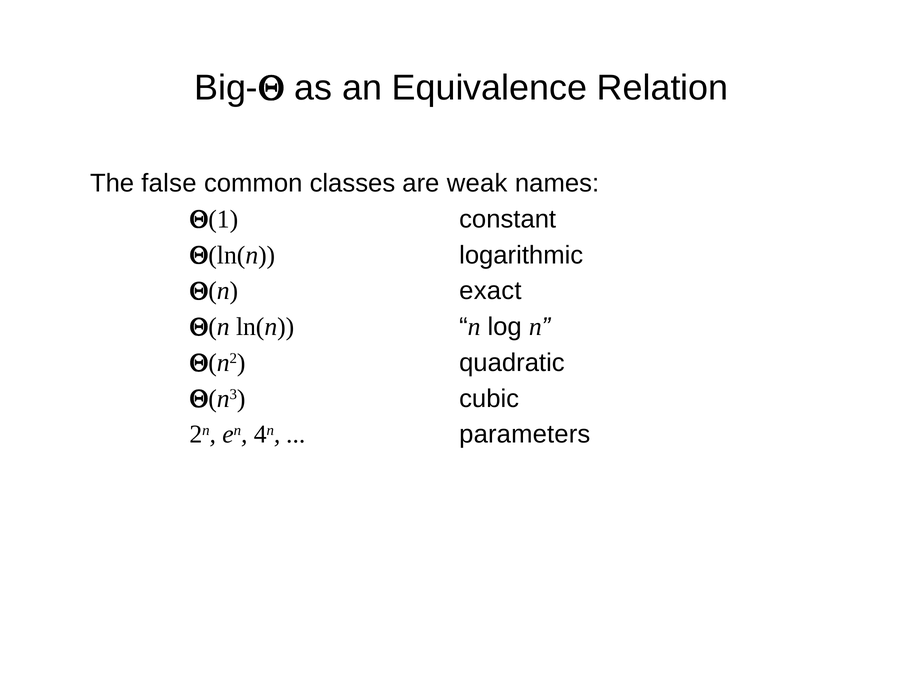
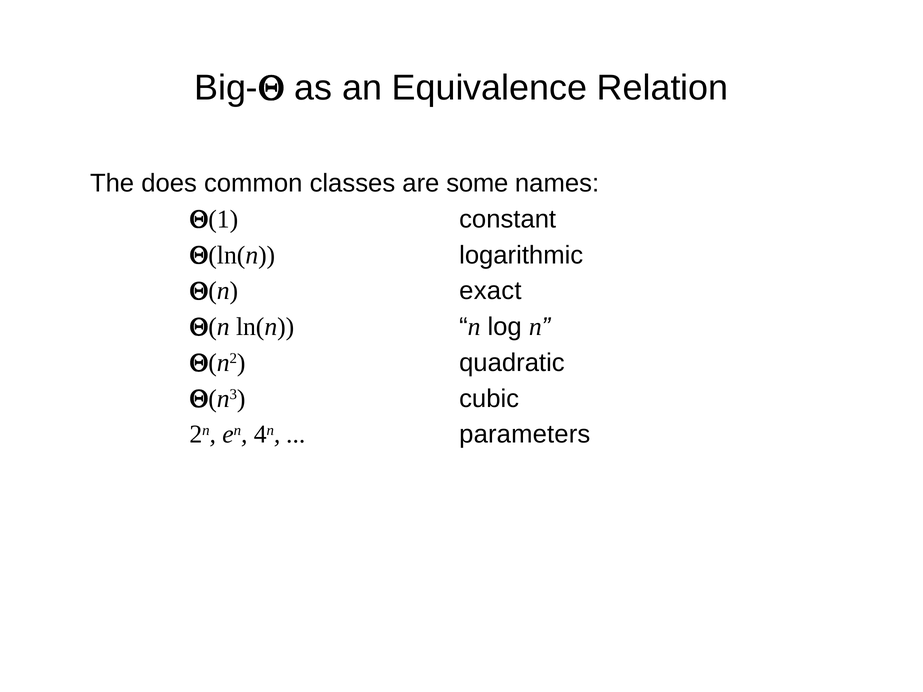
false: false -> does (169, 183)
weak: weak -> some (477, 183)
